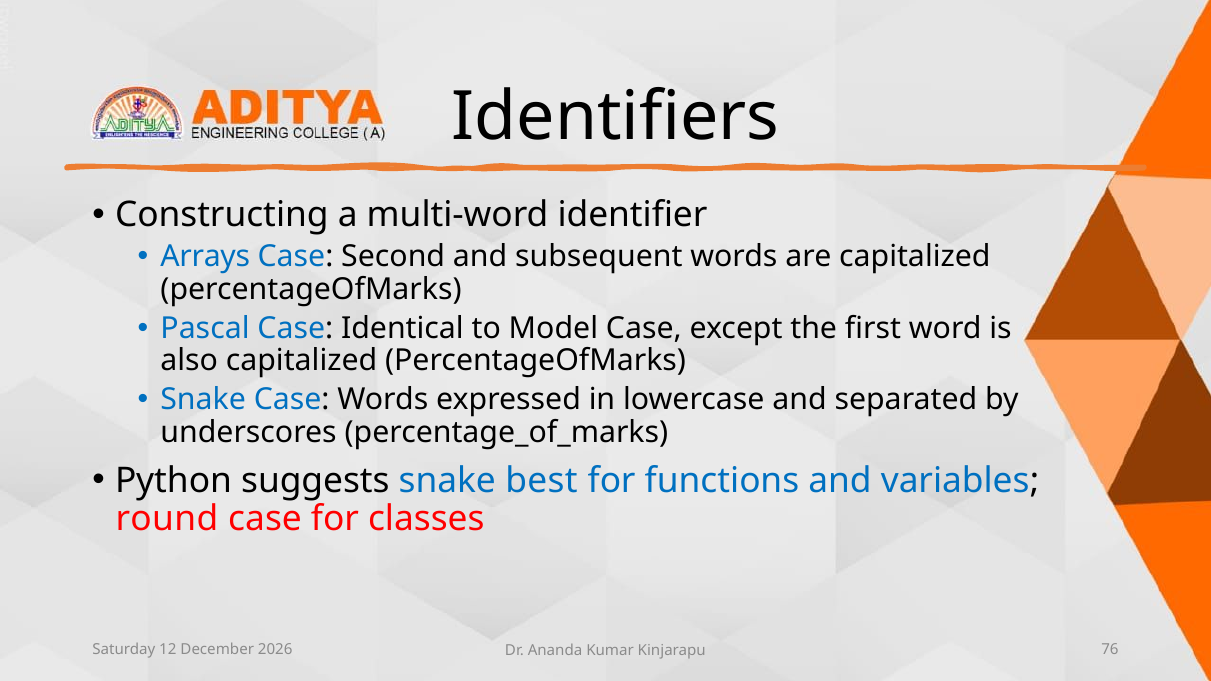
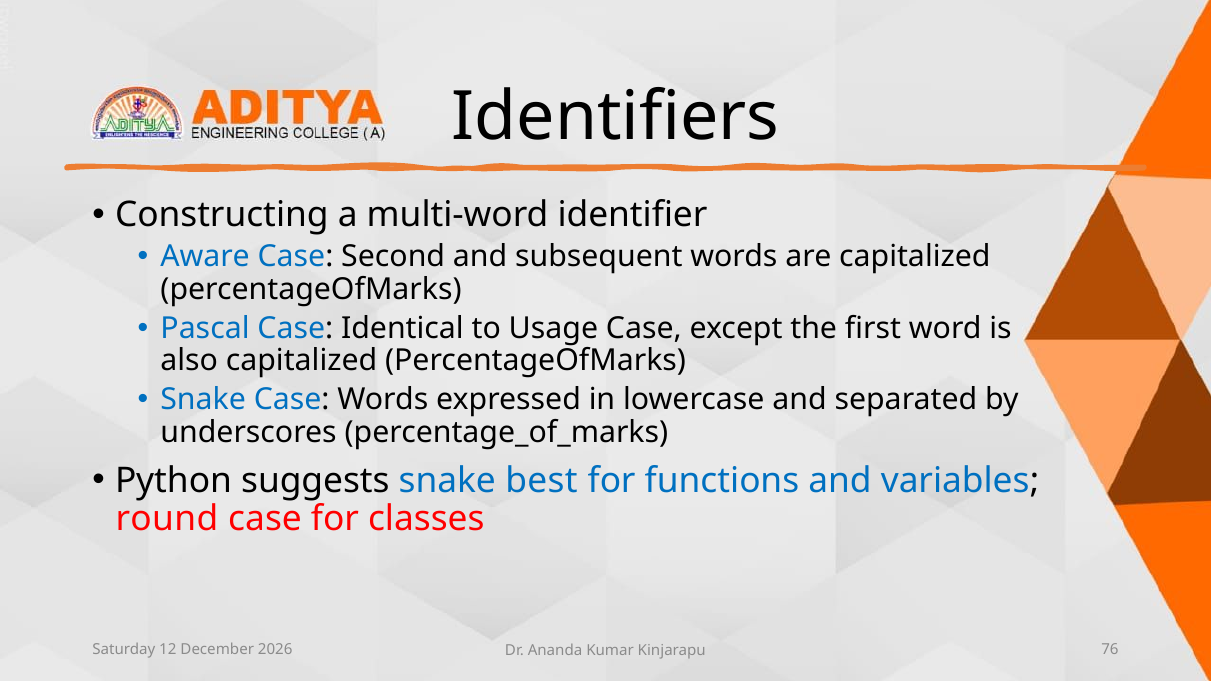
Arrays: Arrays -> Aware (205, 257)
Model: Model -> Usage (553, 328)
